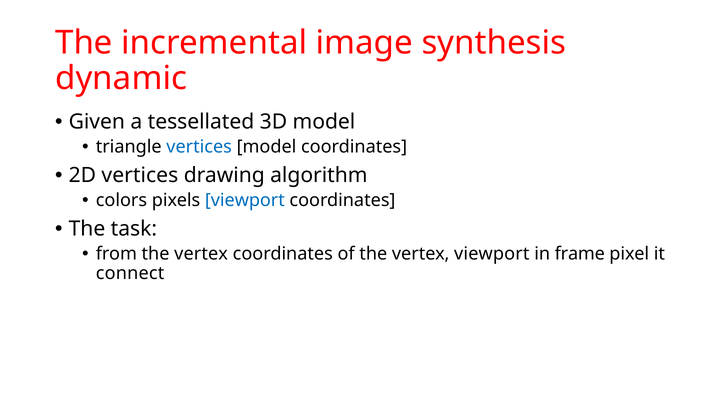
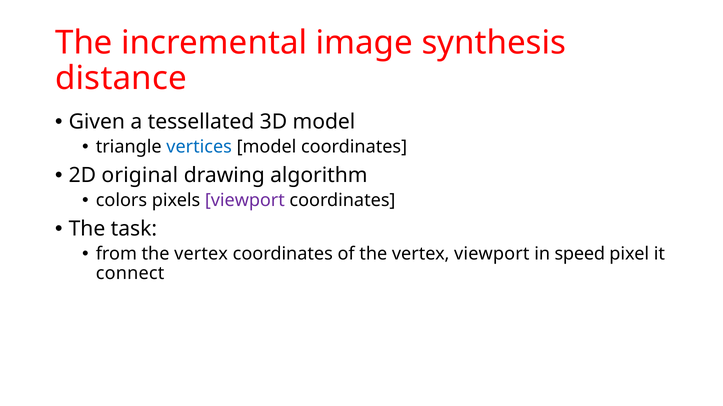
dynamic: dynamic -> distance (121, 79)
2D vertices: vertices -> original (140, 176)
viewport colour: blue -> purple (245, 201)
frame: frame -> speed (580, 254)
